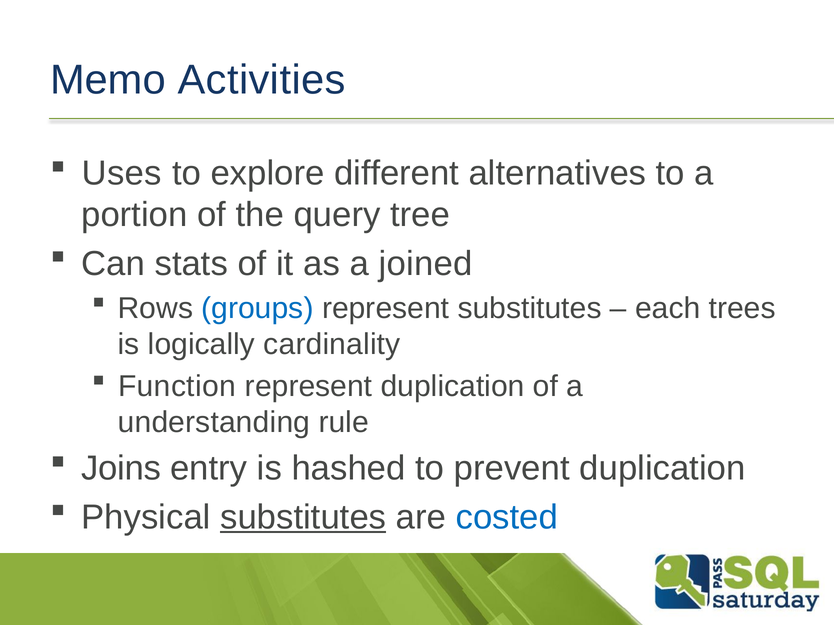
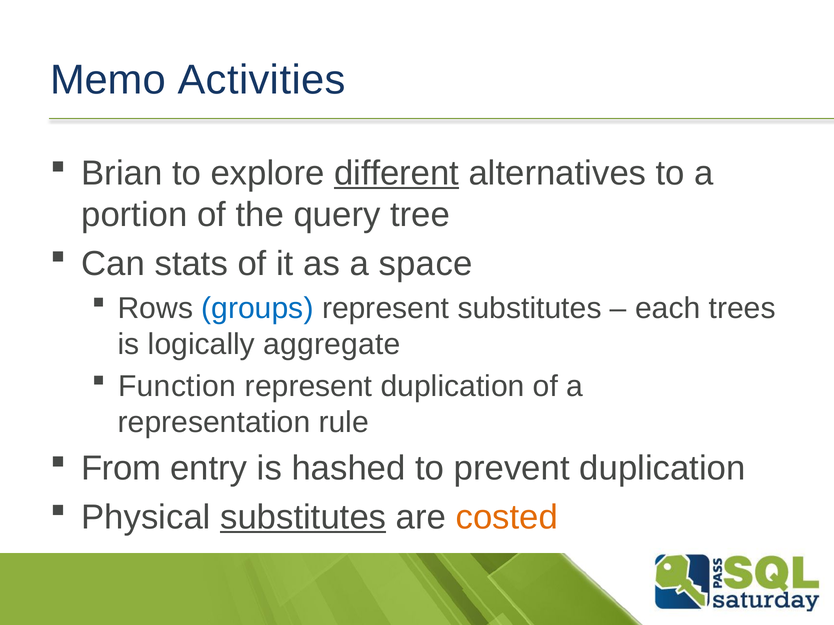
Uses: Uses -> Brian (122, 173)
different underline: none -> present (397, 173)
joined: joined -> space (426, 264)
cardinality: cardinality -> aggregate (332, 344)
understanding: understanding -> representation (214, 423)
Joins: Joins -> From (121, 469)
costed colour: blue -> orange (507, 518)
